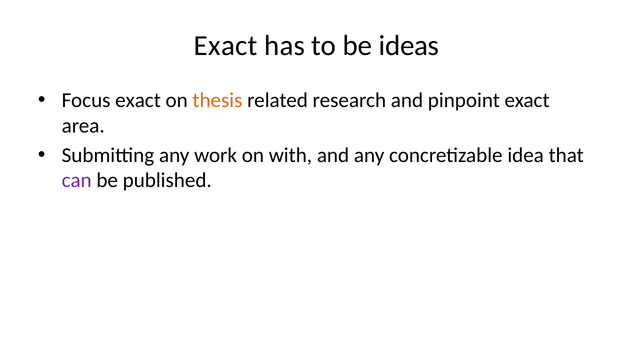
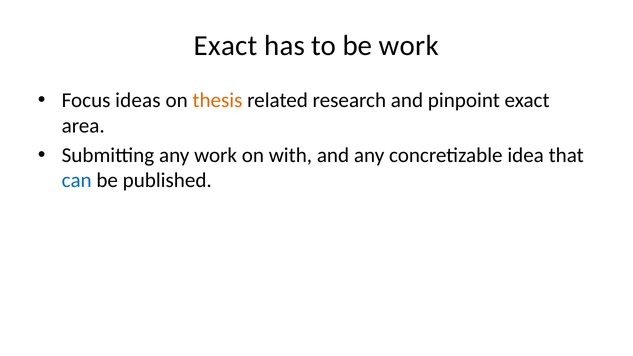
be ideas: ideas -> work (409, 46)
Focus exact: exact -> ideas (138, 100)
can colour: purple -> blue (77, 181)
